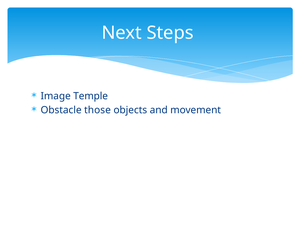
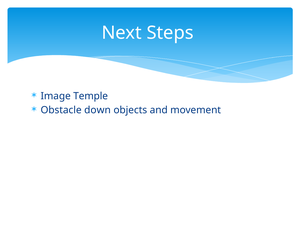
those: those -> down (97, 110)
